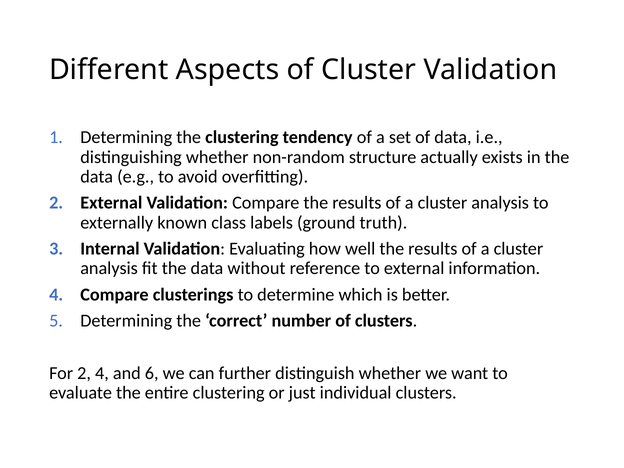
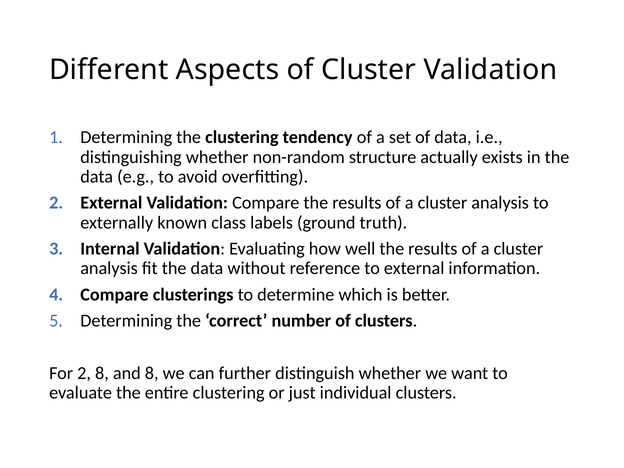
2 4: 4 -> 8 (102, 373)
and 6: 6 -> 8 (152, 373)
